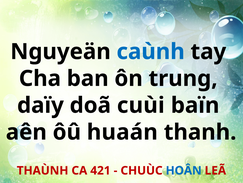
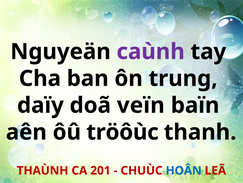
caùnh colour: blue -> purple (151, 51)
cuùi: cuùi -> veïn (141, 105)
huaán: huaán -> tröôùc (123, 132)
421: 421 -> 201 (100, 170)
